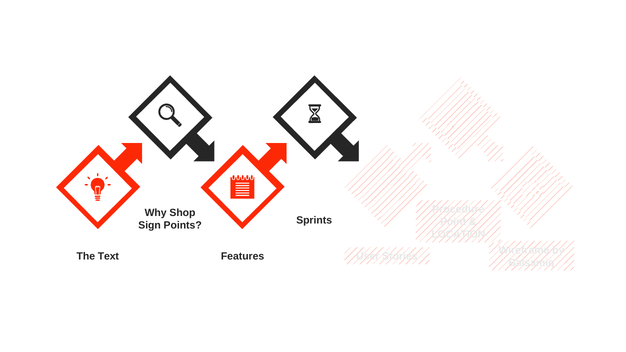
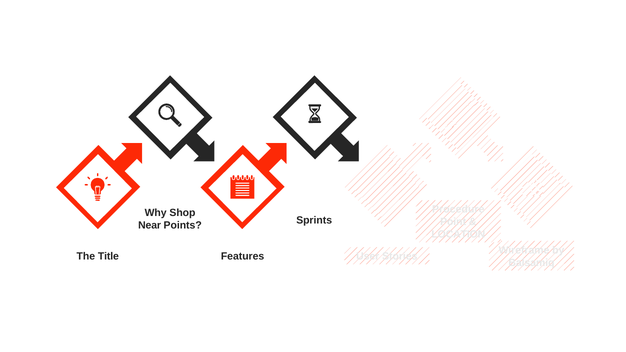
Sign: Sign -> Near (150, 225)
Text: Text -> Title (108, 257)
